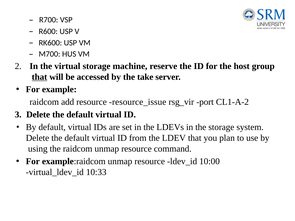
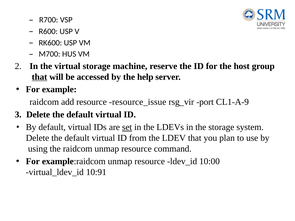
take: take -> help (145, 77)
CL1-A-2: CL1-A-2 -> CL1-A-9 (232, 102)
set underline: none -> present (127, 127)
10:33: 10:33 -> 10:91 (96, 172)
